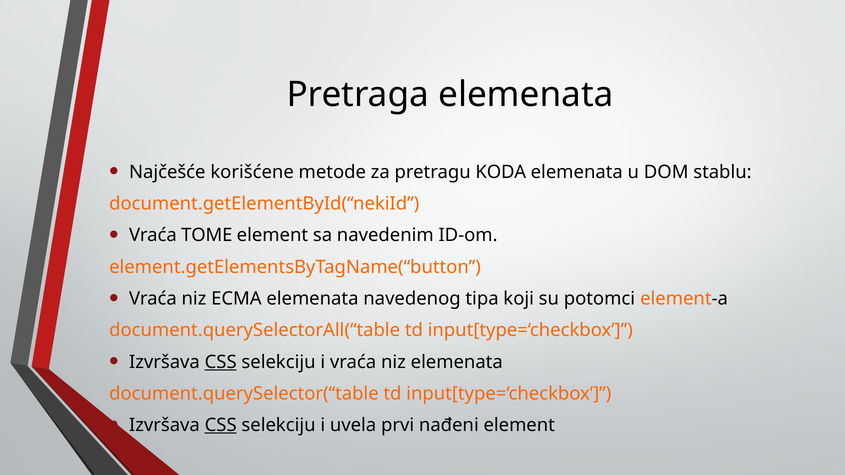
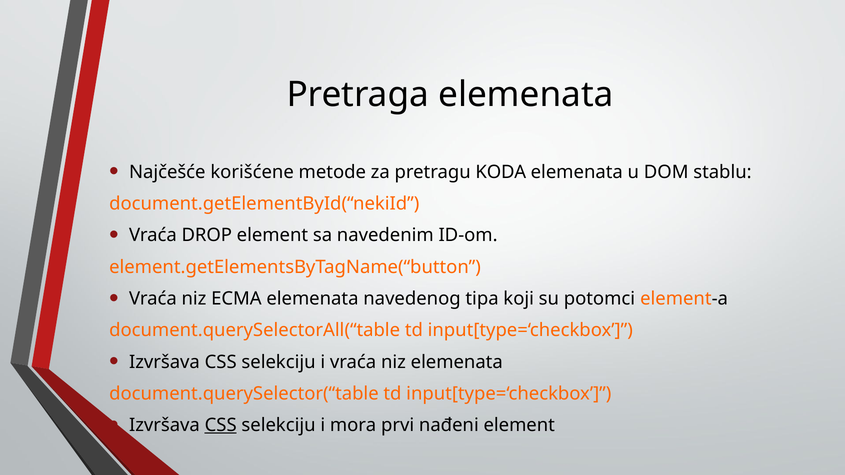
TOME: TOME -> DROP (207, 235)
CSS underline: present -> none (221, 362)
uvela: uvela -> mora (353, 426)
